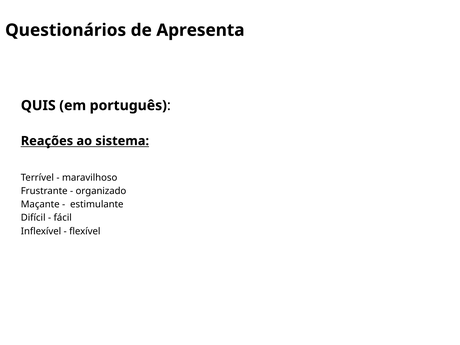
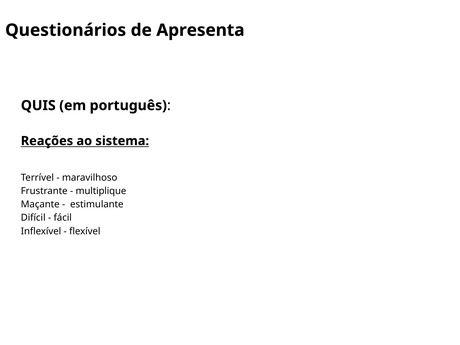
organizado: organizado -> multiplique (101, 191)
